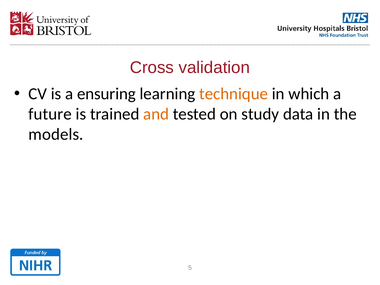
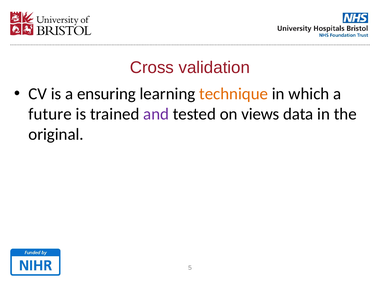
and colour: orange -> purple (156, 114)
study: study -> views (260, 114)
models: models -> original (56, 134)
